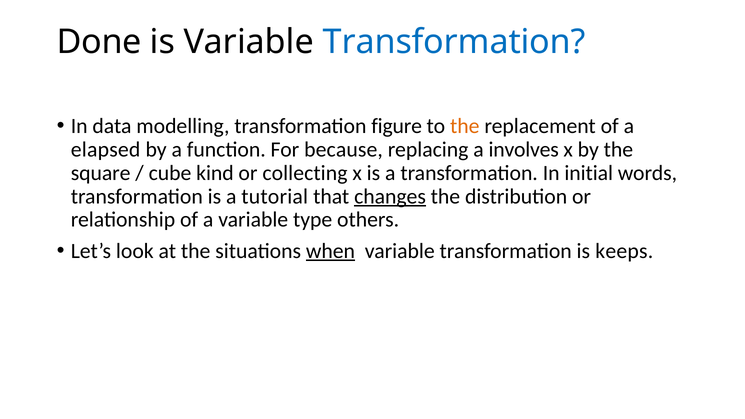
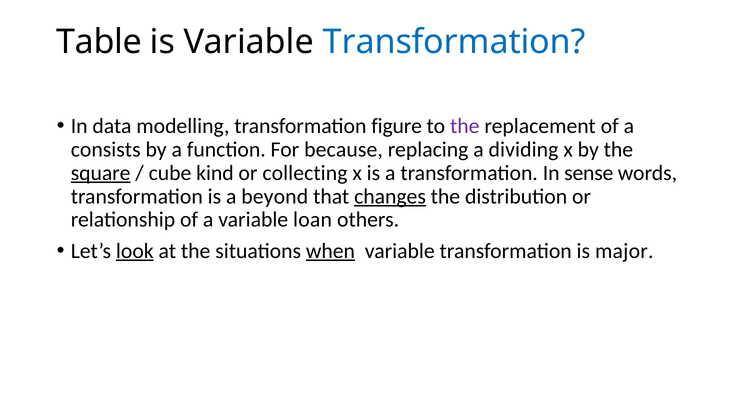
Done: Done -> Table (99, 42)
the colour: orange -> purple (465, 126)
elapsed: elapsed -> consists (106, 149)
involves: involves -> dividing (524, 149)
square underline: none -> present (101, 173)
initial: initial -> sense (589, 173)
tutorial: tutorial -> beyond (275, 196)
type: type -> loan (313, 220)
look underline: none -> present (135, 251)
keeps: keeps -> major (624, 251)
